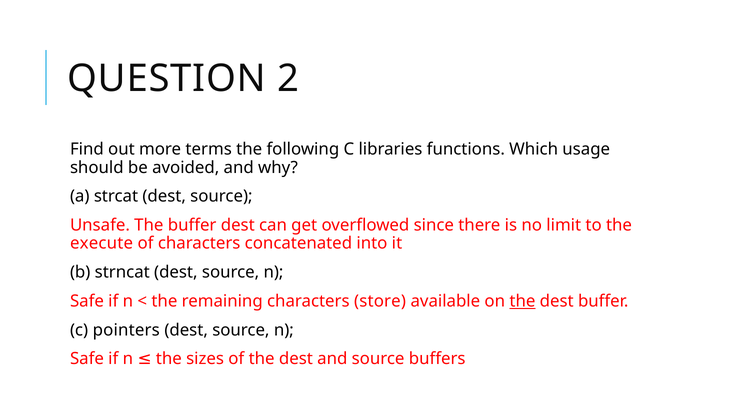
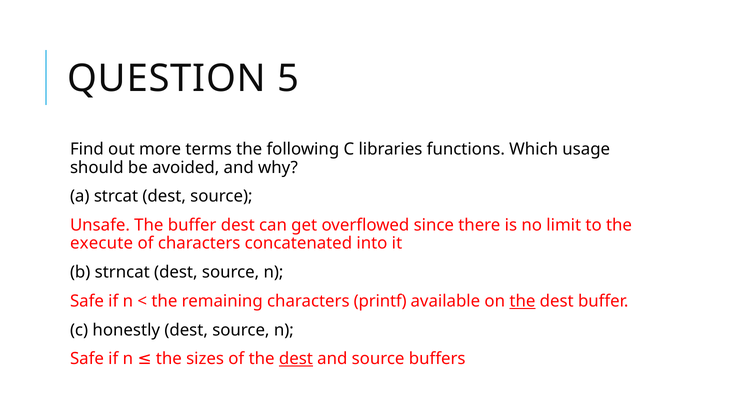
2: 2 -> 5 (288, 79)
store: store -> printf (380, 301)
pointers: pointers -> honestly (126, 330)
dest underline: none -> present (296, 359)
